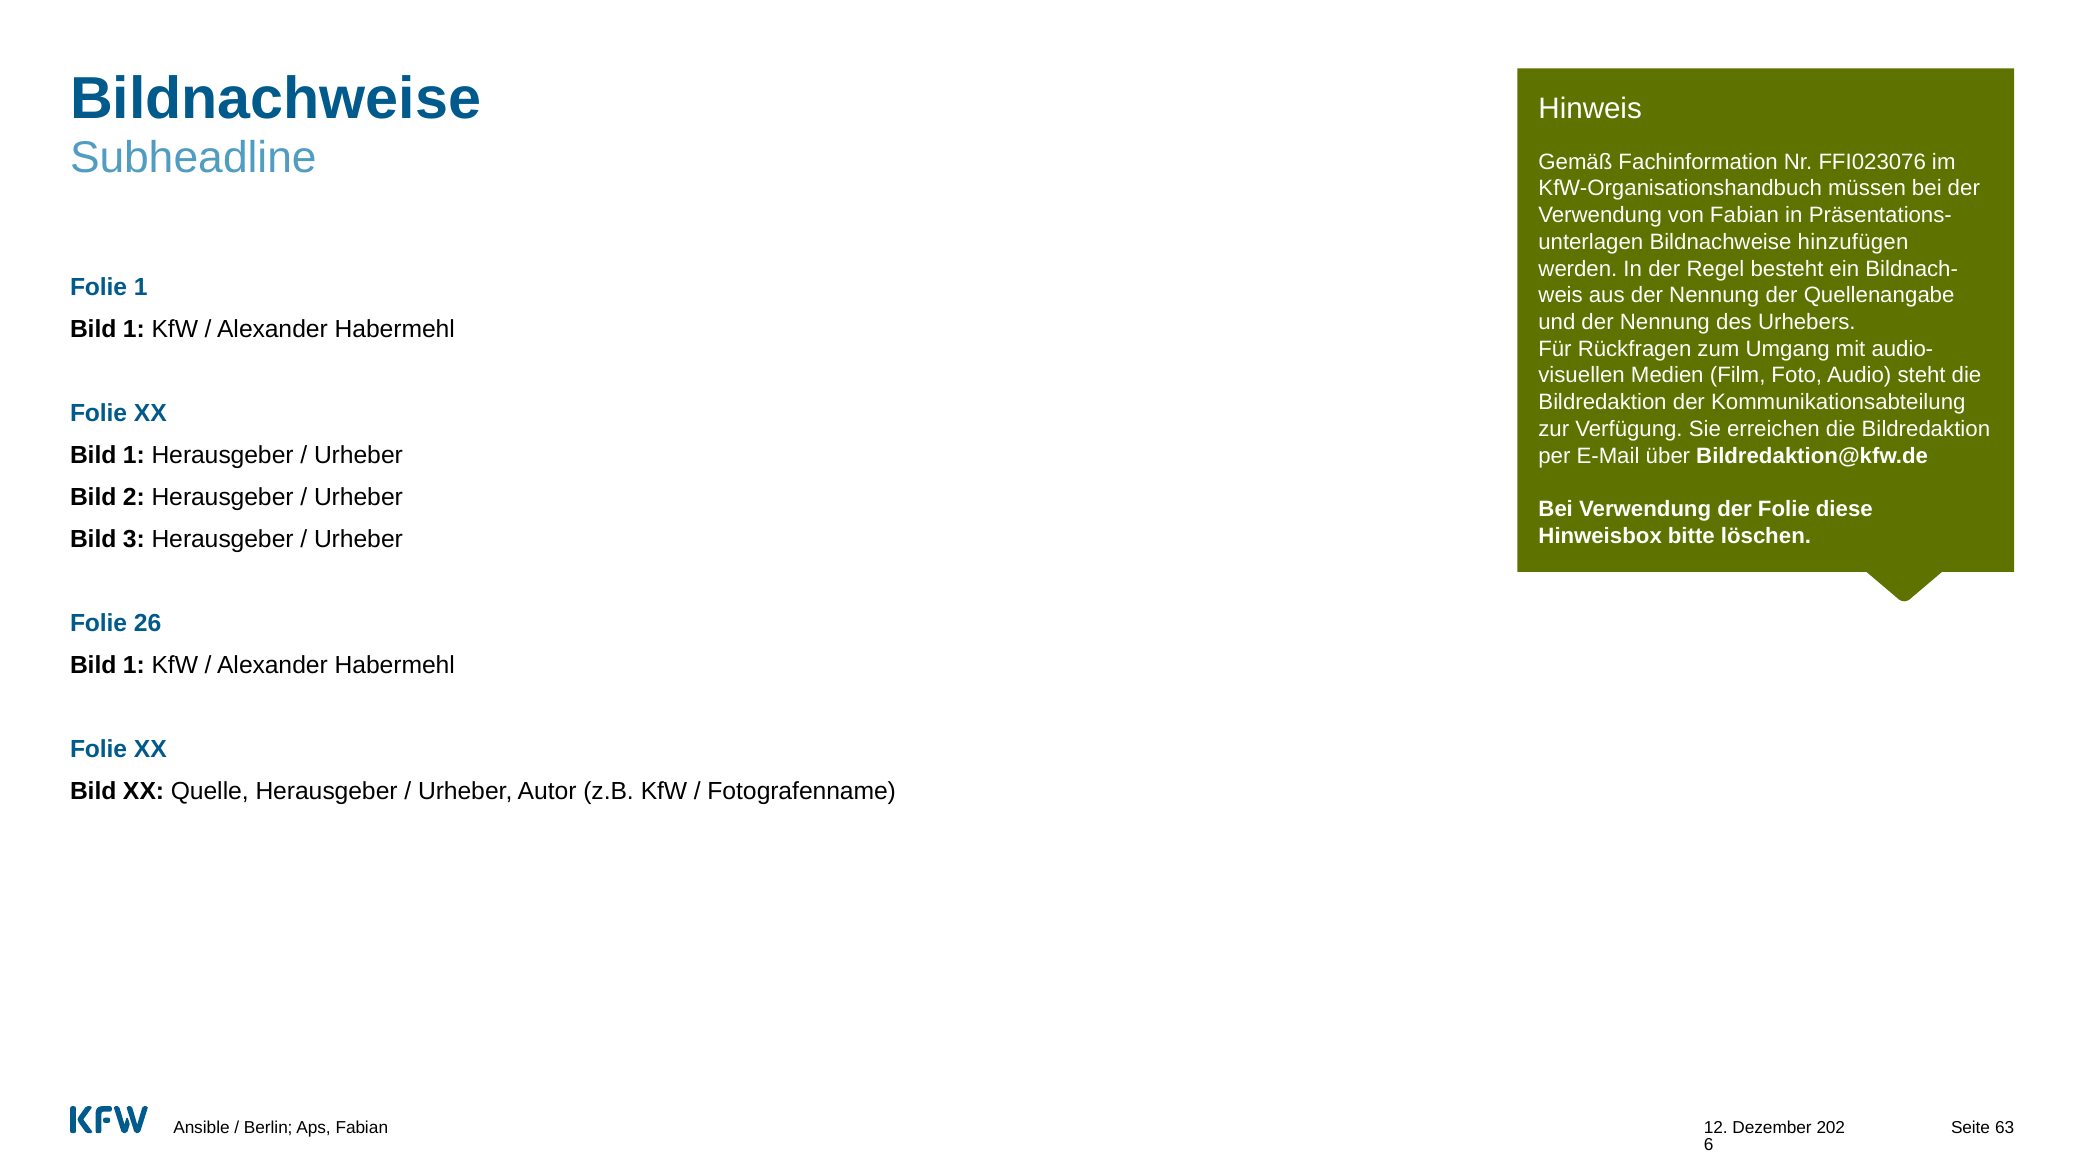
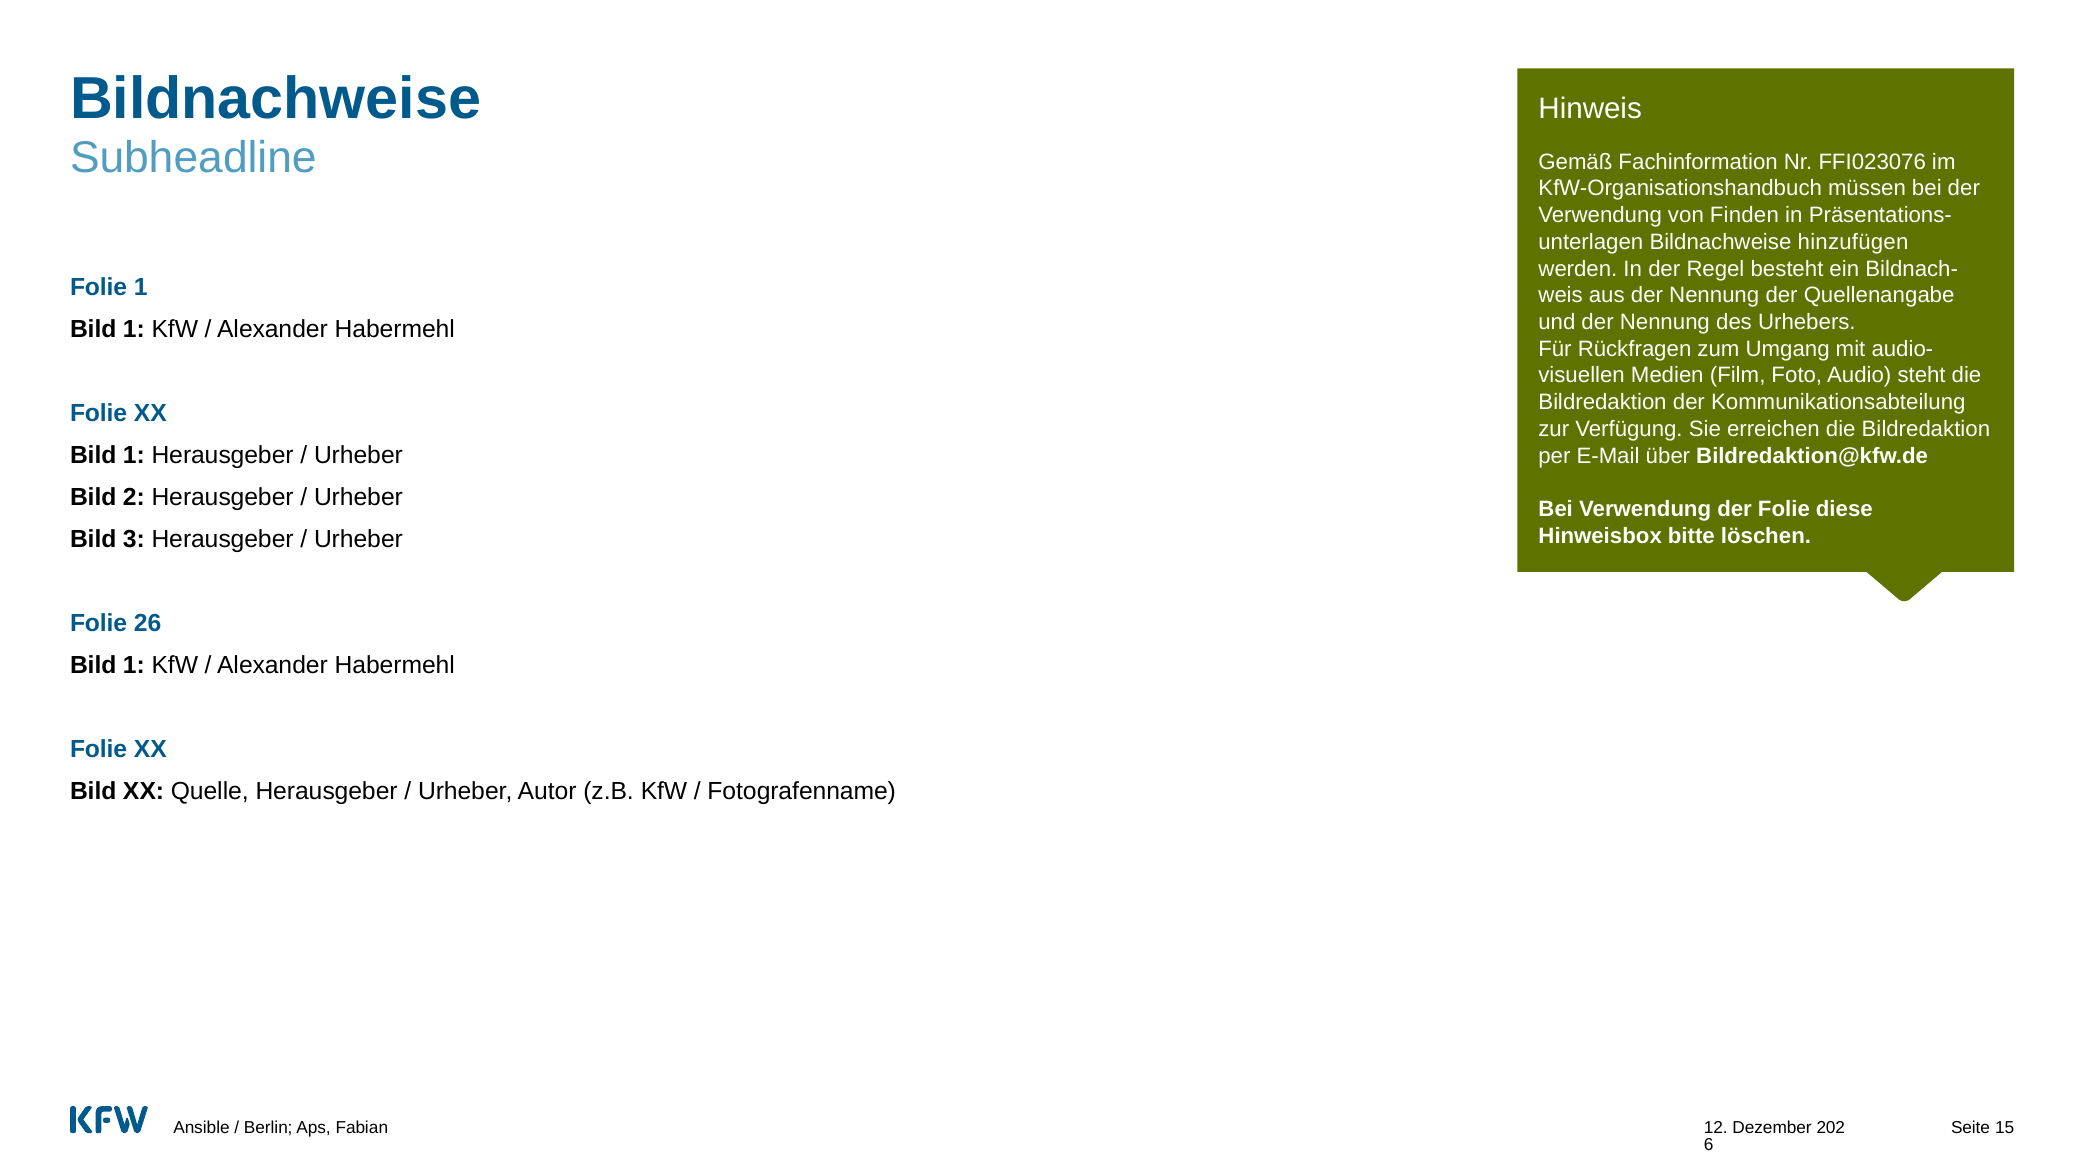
von Fabian: Fabian -> Finden (1744, 215)
63: 63 -> 15 (2005, 1128)
